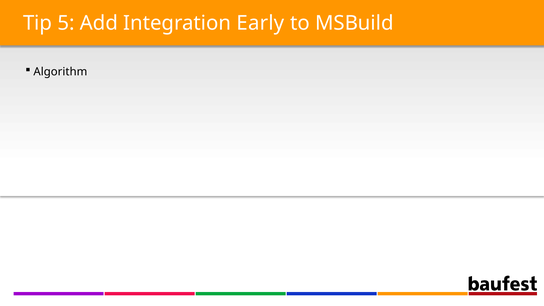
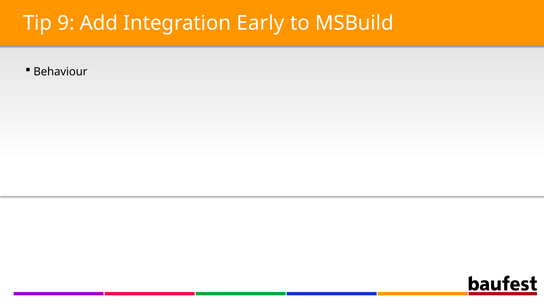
5: 5 -> 9 (66, 23)
Algorithm: Algorithm -> Behaviour (60, 72)
